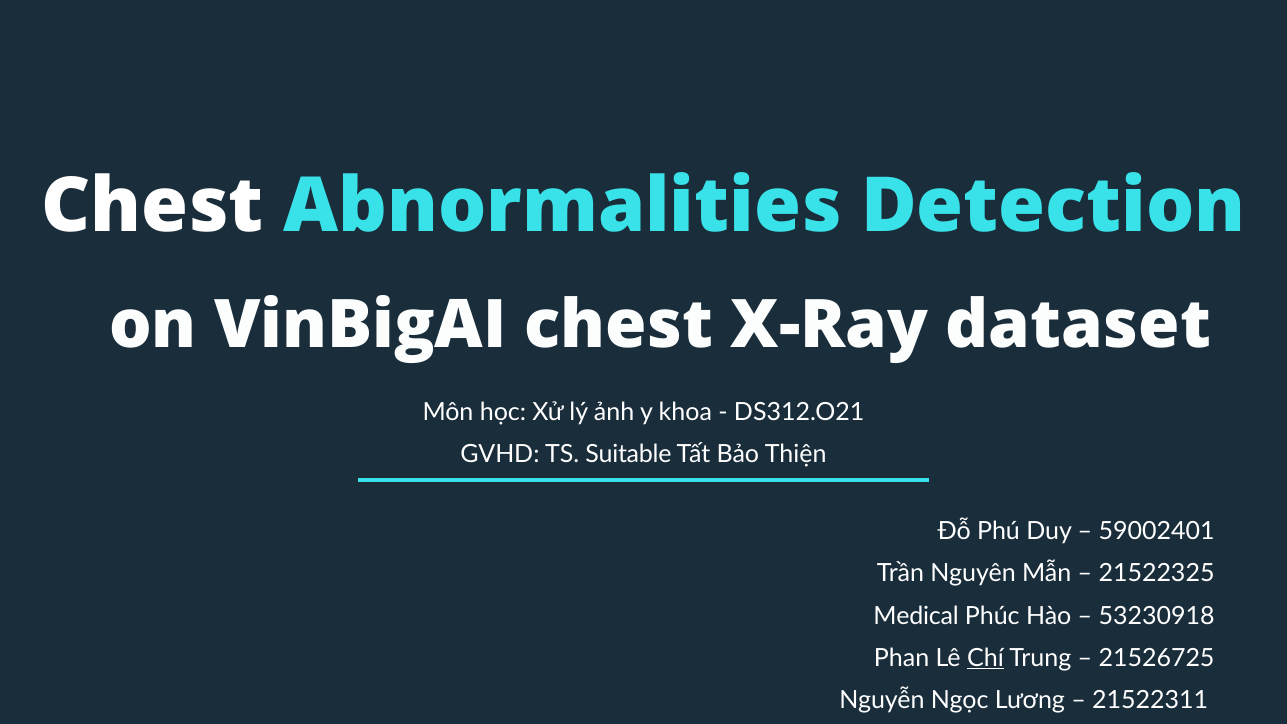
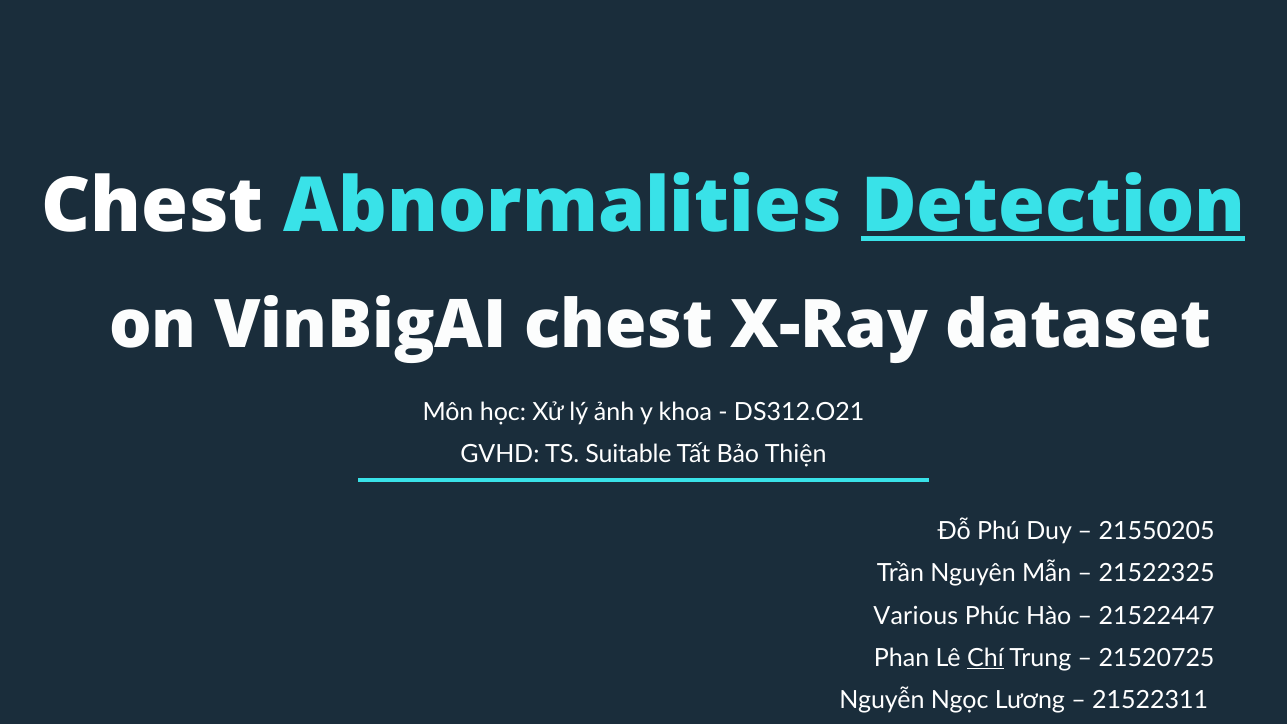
Detection underline: none -> present (1053, 206)
59002401: 59002401 -> 21550205 (1157, 532)
Medical: Medical -> Various (916, 616)
53230918: 53230918 -> 21522447 (1157, 616)
21526725: 21526725 -> 21520725 (1157, 658)
